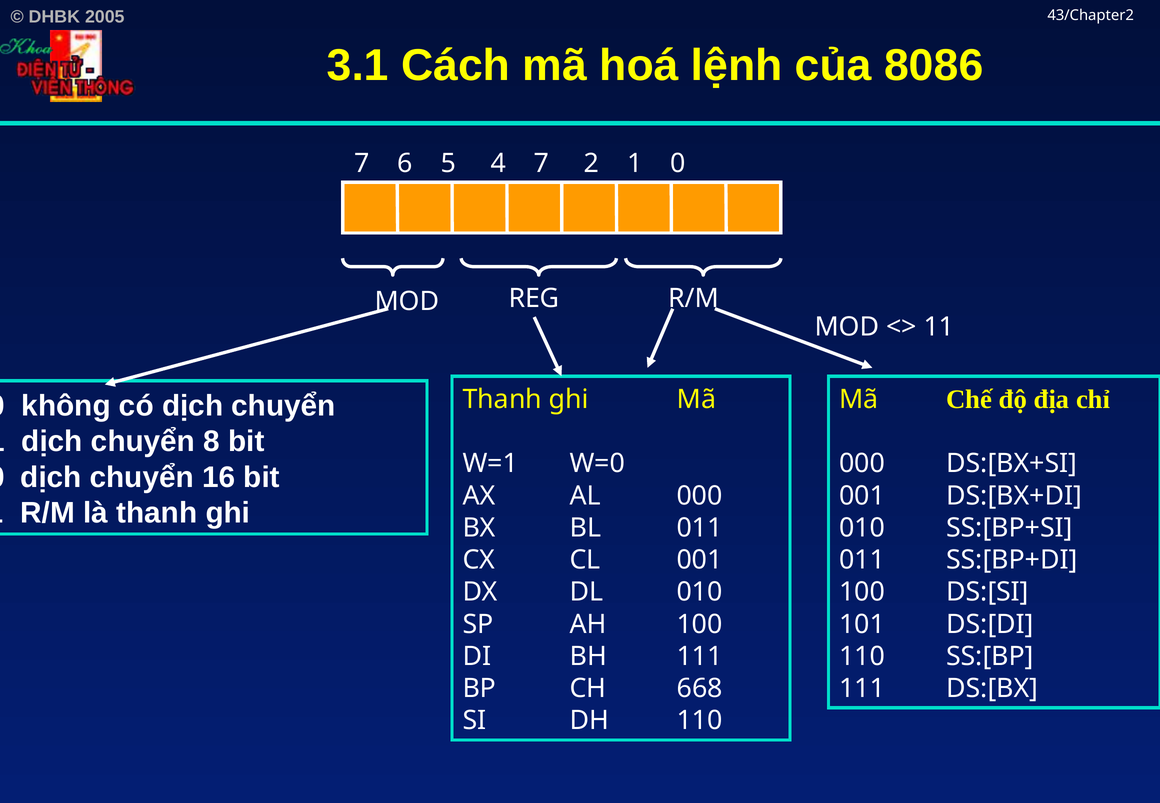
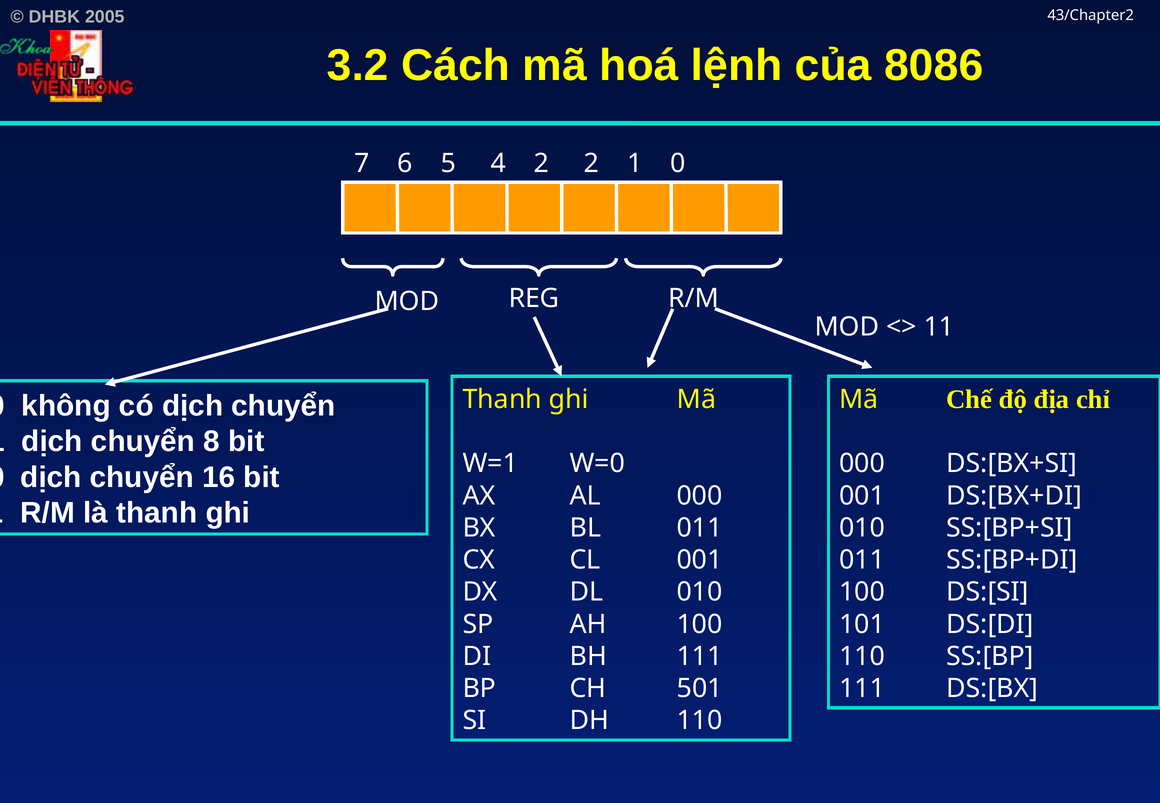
3.1: 3.1 -> 3.2 (358, 66)
4 7: 7 -> 2 (542, 163)
668: 668 -> 501 (700, 689)
